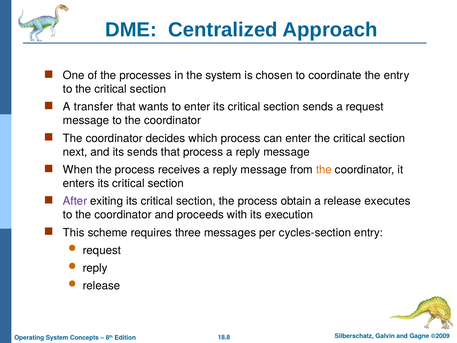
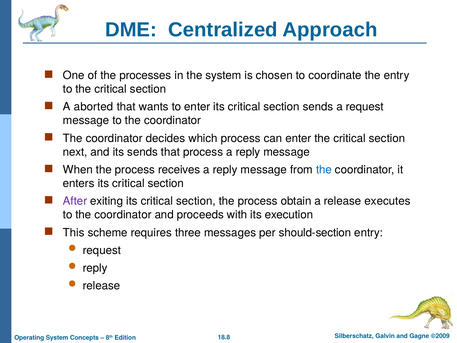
transfer: transfer -> aborted (94, 107)
the colour: orange -> blue (324, 170)
cycles-section: cycles-section -> should-section (315, 232)
